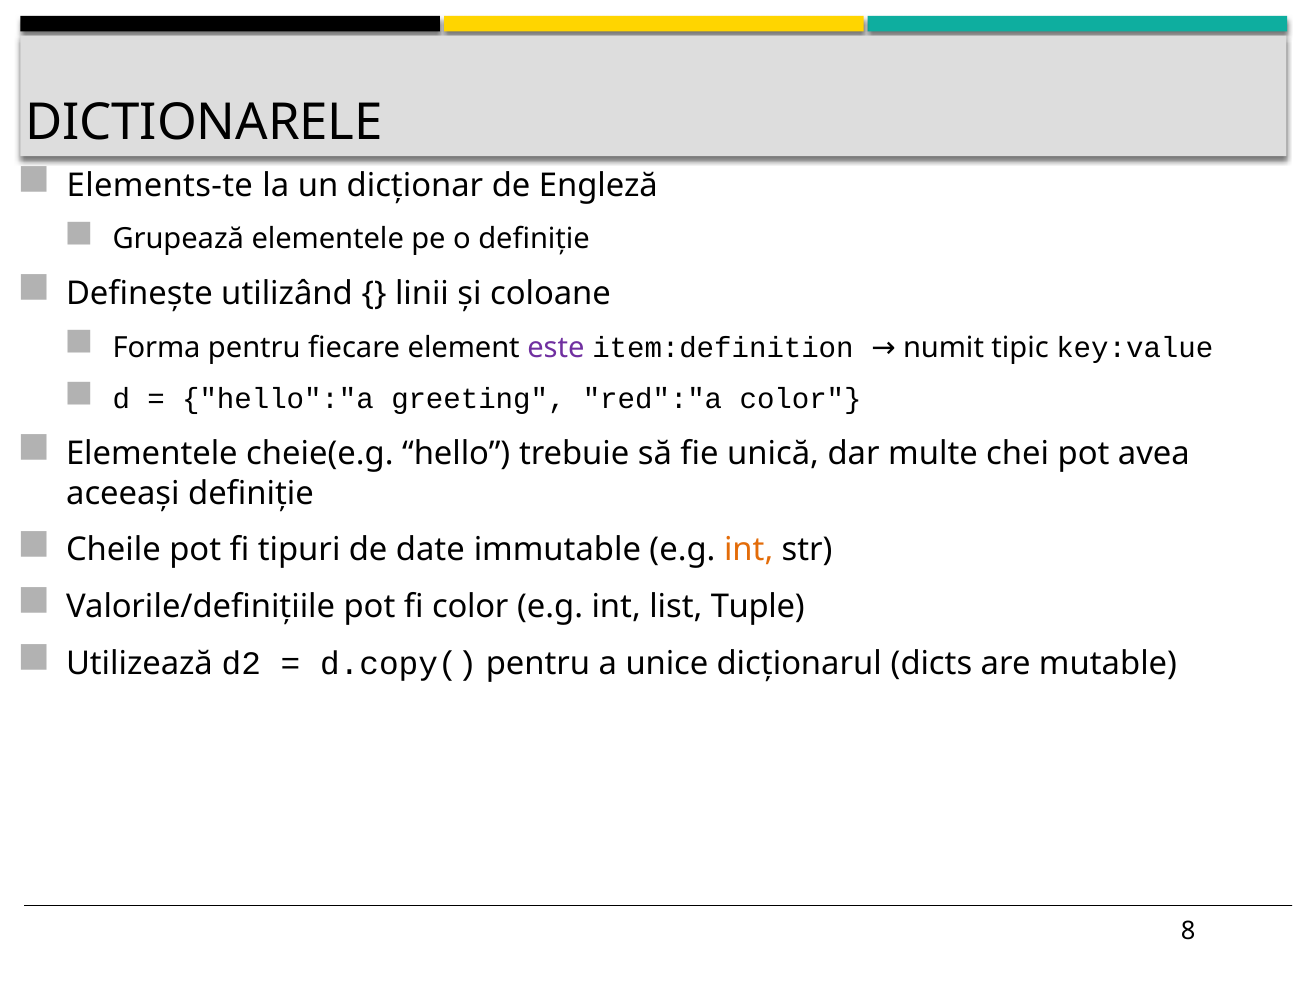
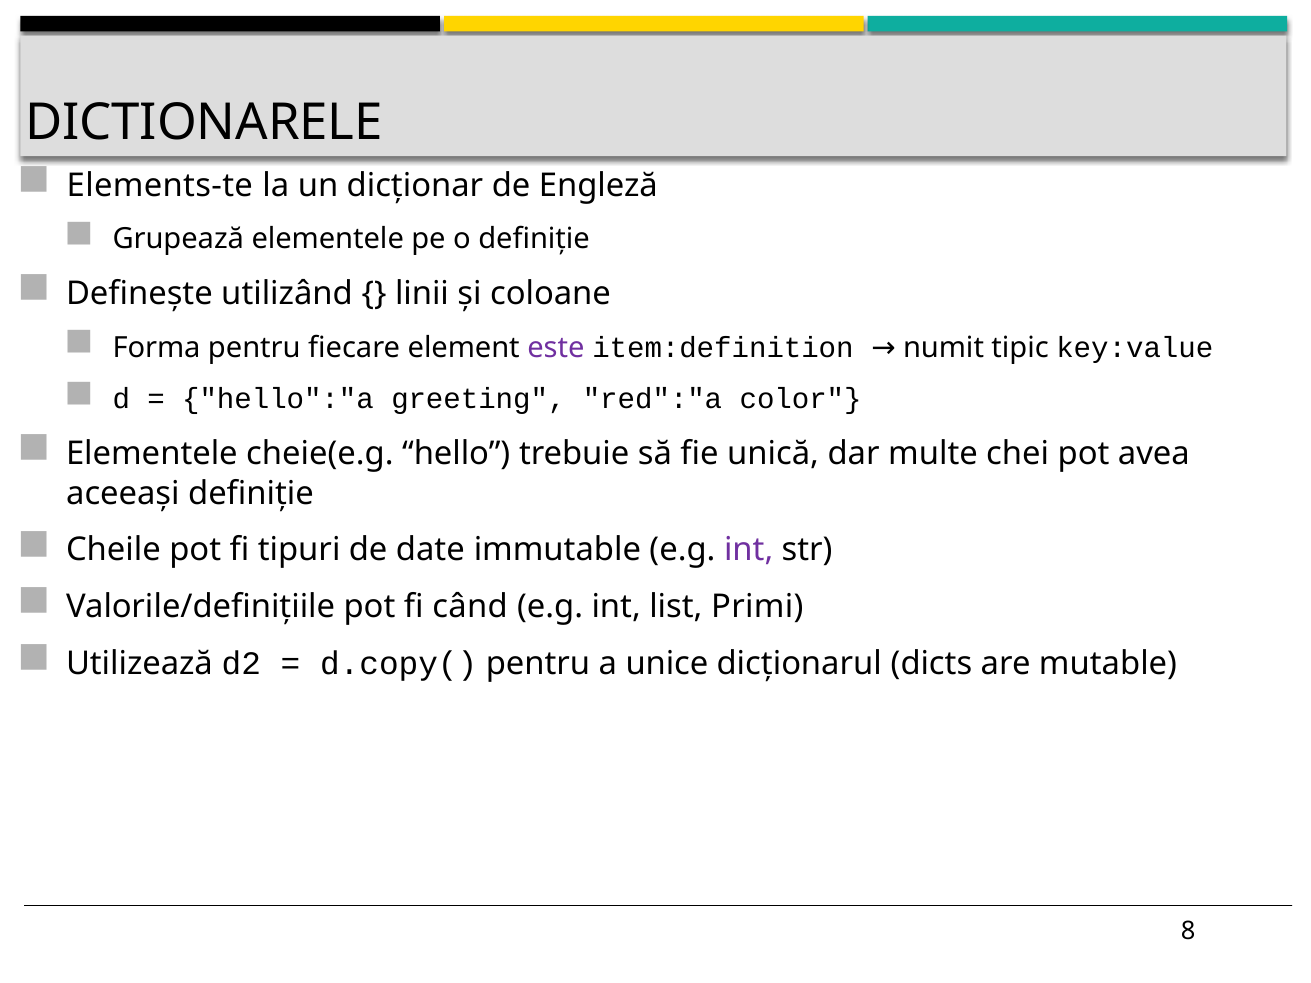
int colour: orange -> purple (749, 550)
fi color: color -> când (470, 607)
Tuple: Tuple -> Primi (757, 607)
